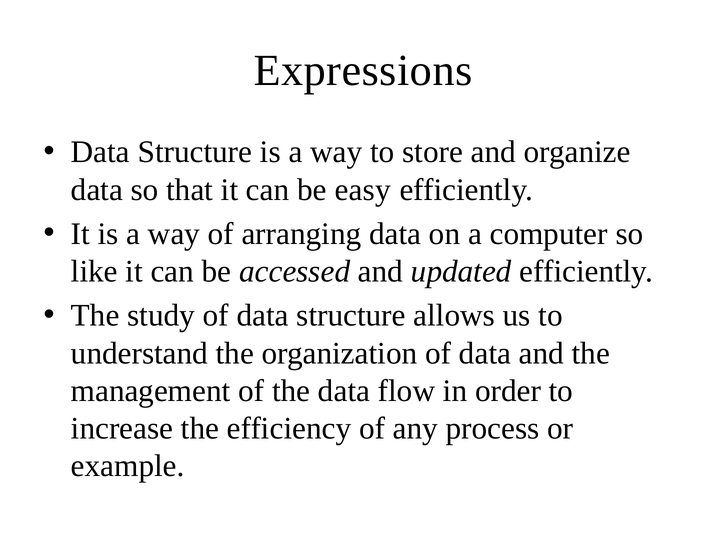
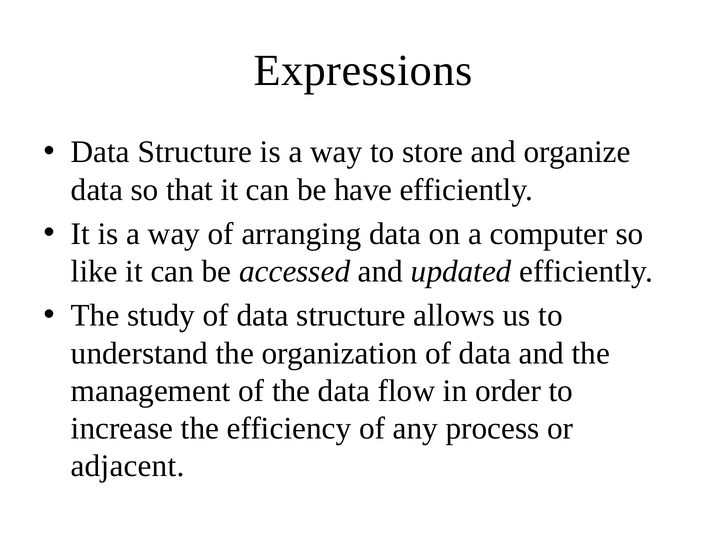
easy: easy -> have (363, 189)
example: example -> adjacent (128, 465)
